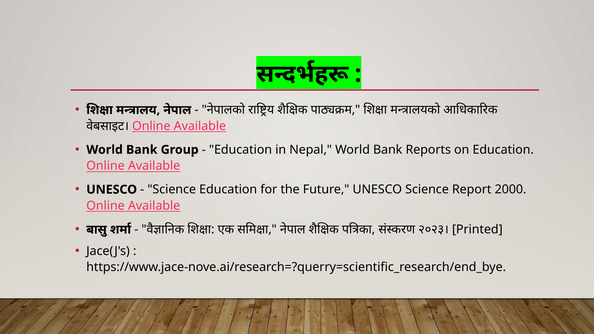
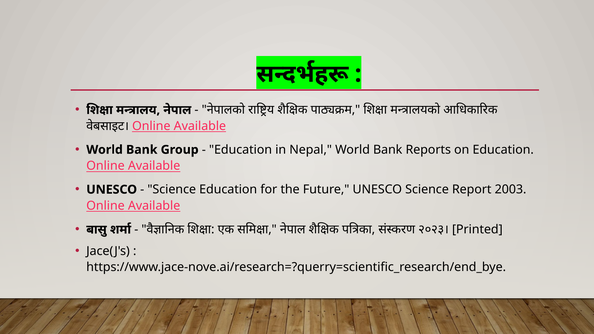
2000: 2000 -> 2003 (511, 190)
